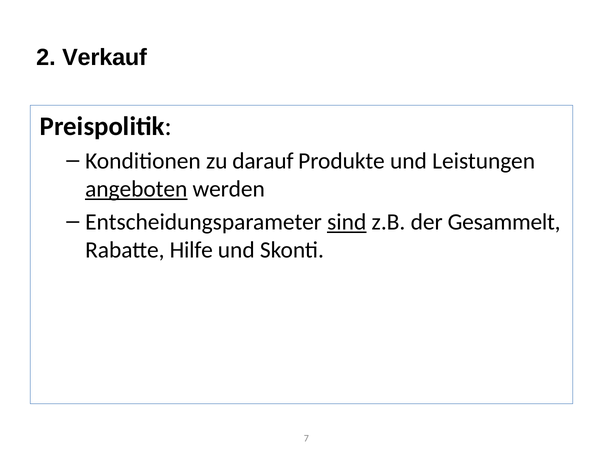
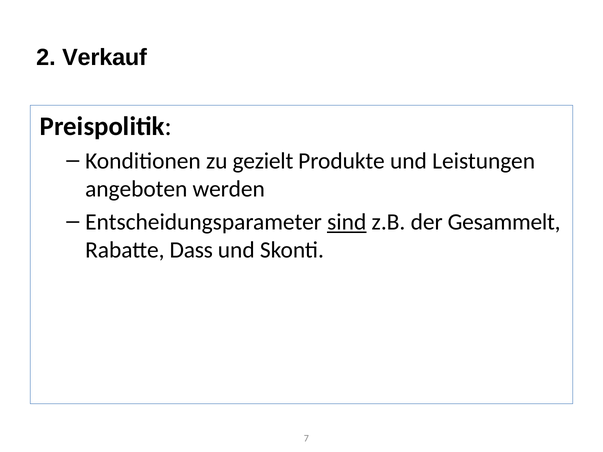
darauf: darauf -> gezielt (263, 161)
angeboten underline: present -> none (136, 189)
Hilfe: Hilfe -> Dass (191, 250)
